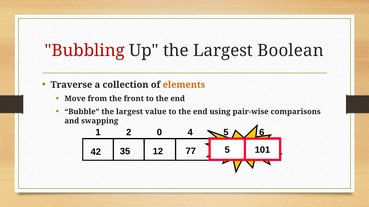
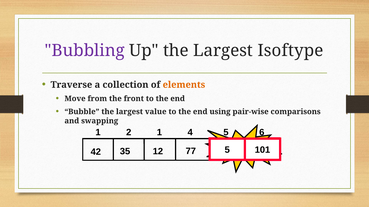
Bubbling colour: red -> purple (85, 51)
Boolean: Boolean -> Isoftype (291, 51)
2 0: 0 -> 1 (159, 133)
